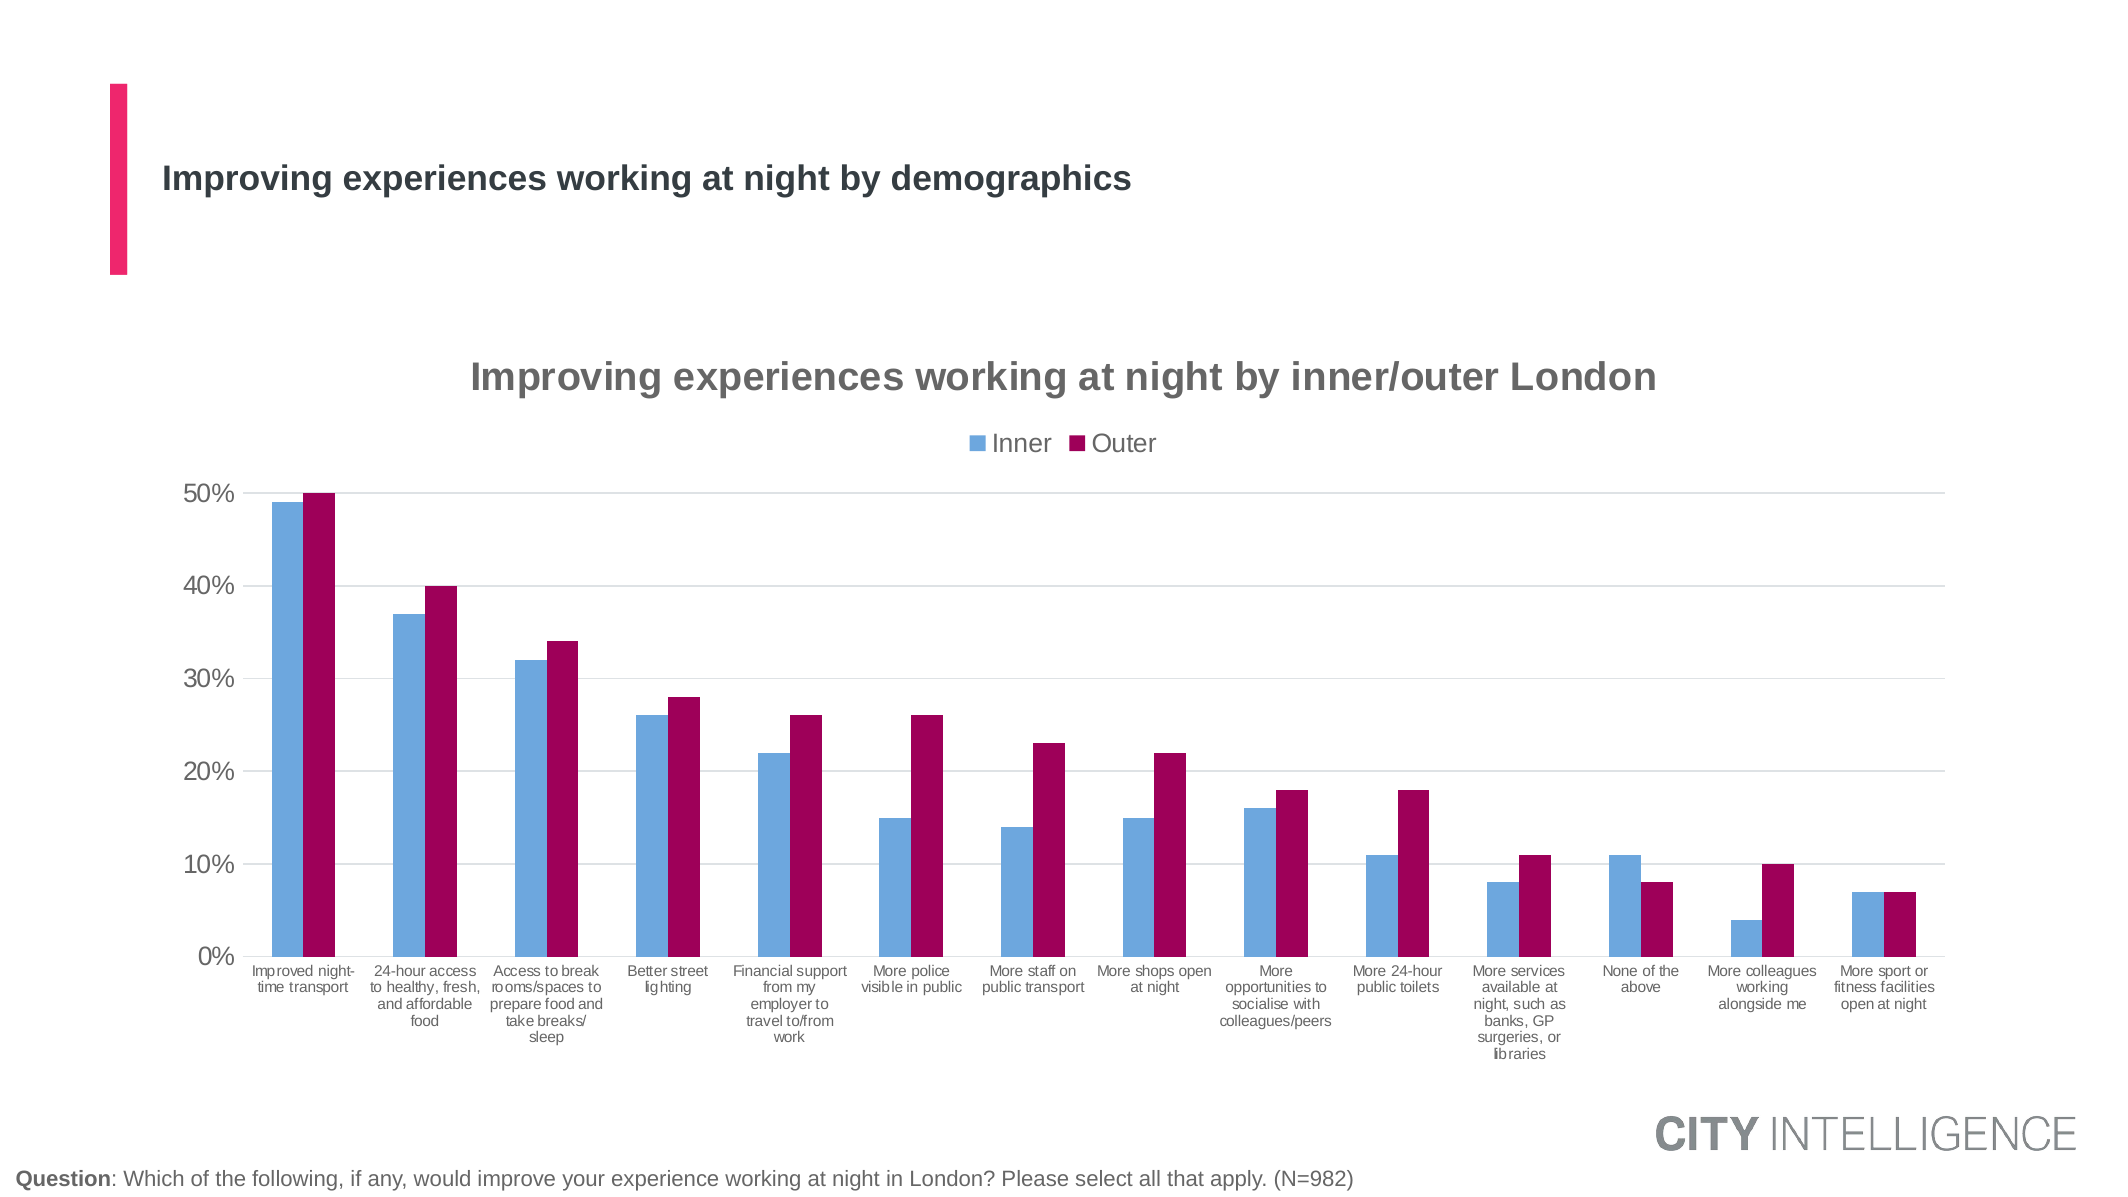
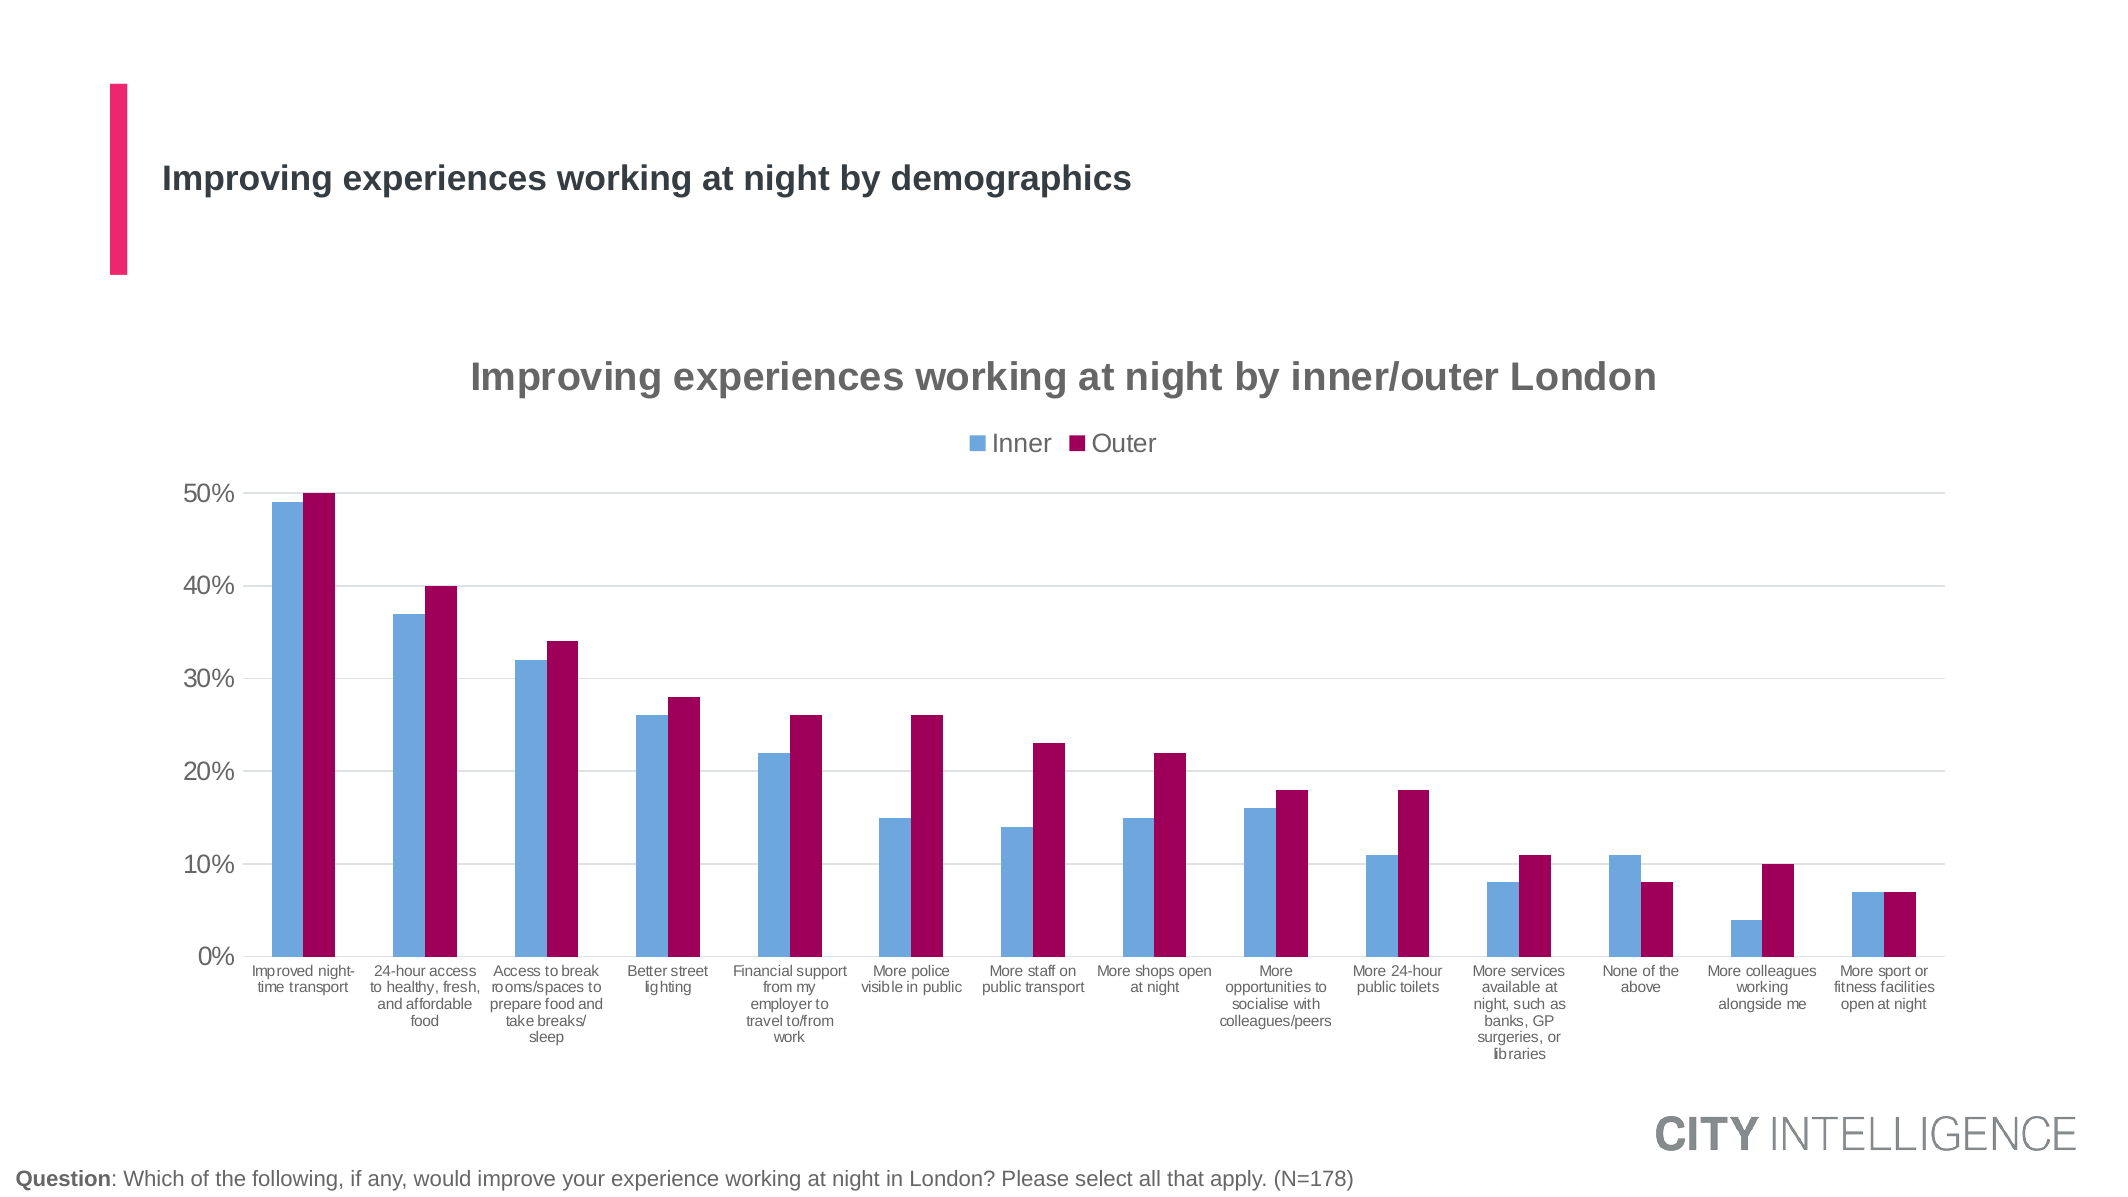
N=982: N=982 -> N=178 (1314, 1179)
